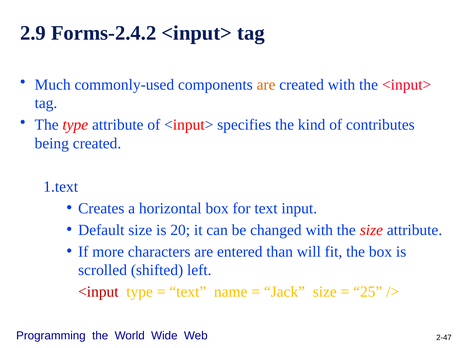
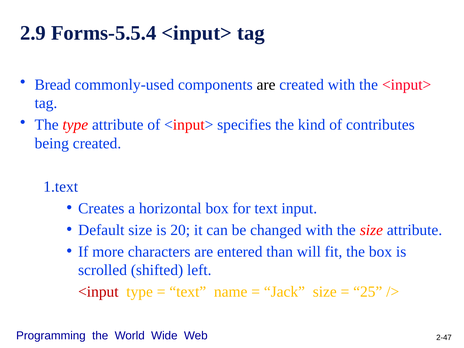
Forms-2.4.2: Forms-2.4.2 -> Forms-5.5.4 (104, 33)
Much: Much -> Bread (53, 85)
are colour: orange -> black (266, 85)
